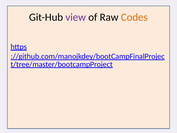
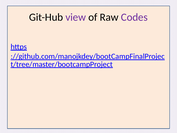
Codes colour: orange -> purple (134, 17)
